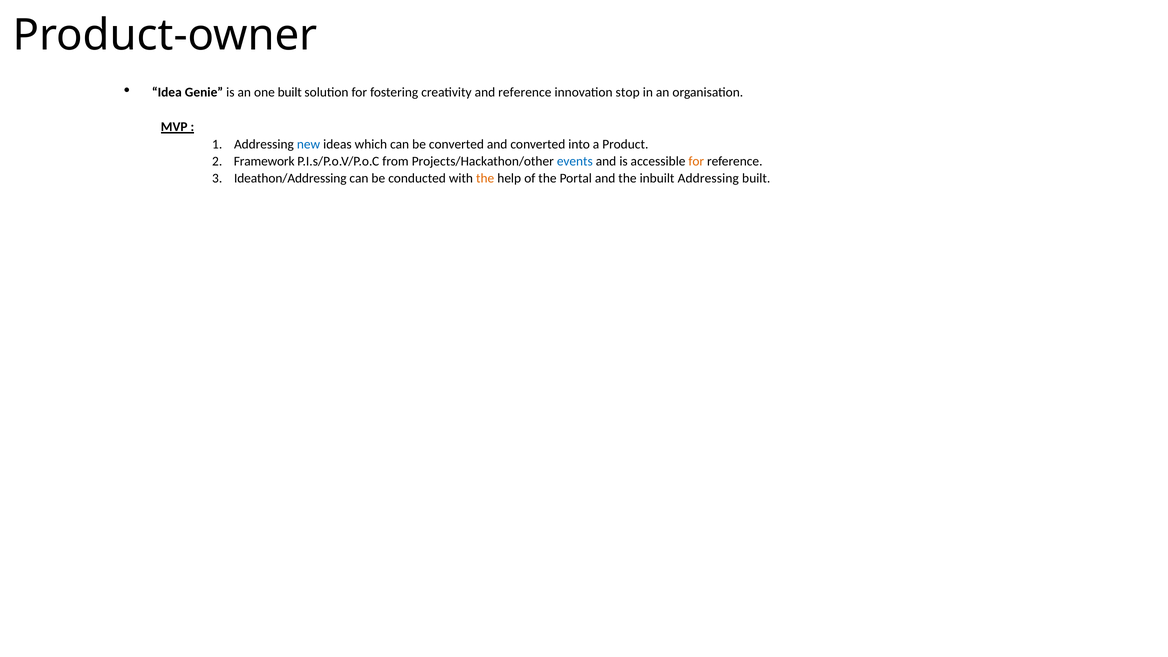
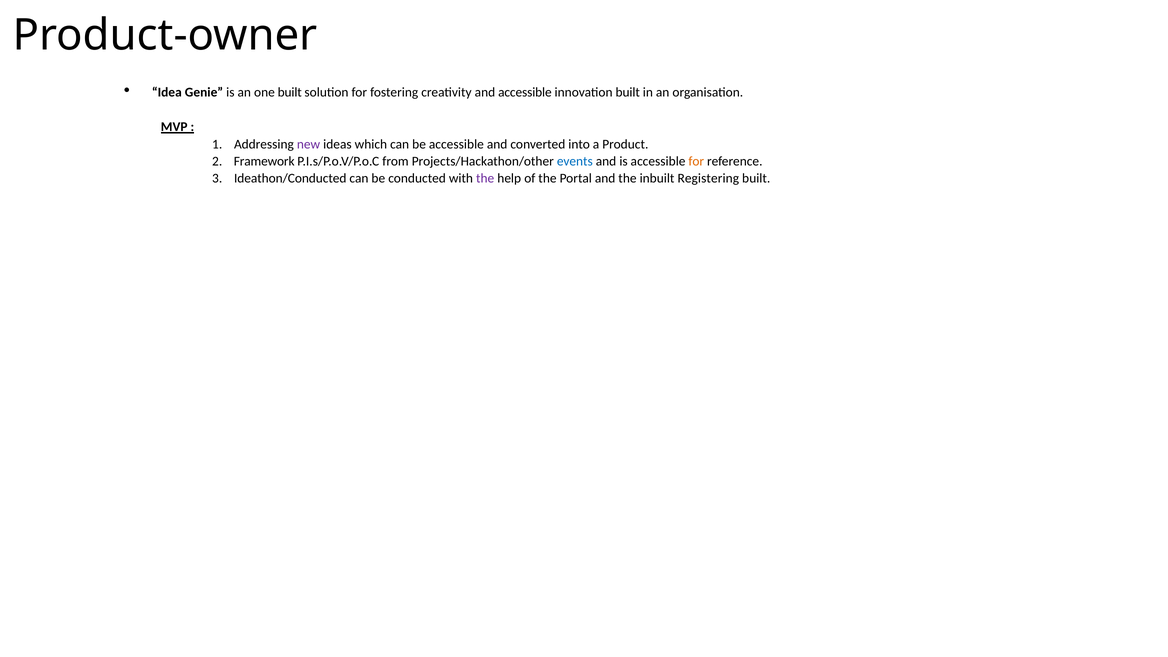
and reference: reference -> accessible (525, 93)
innovation stop: stop -> built (628, 93)
new colour: blue -> purple (309, 144)
be converted: converted -> accessible (456, 144)
Ideathon/Addressing: Ideathon/Addressing -> Ideathon/Conducted (290, 178)
the colour: orange -> purple (485, 178)
inbuilt Addressing: Addressing -> Registering (708, 178)
